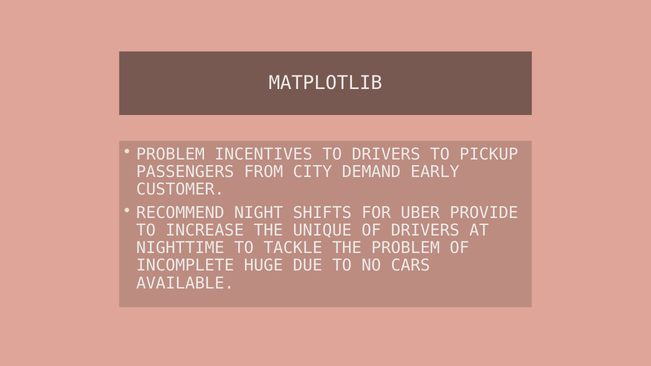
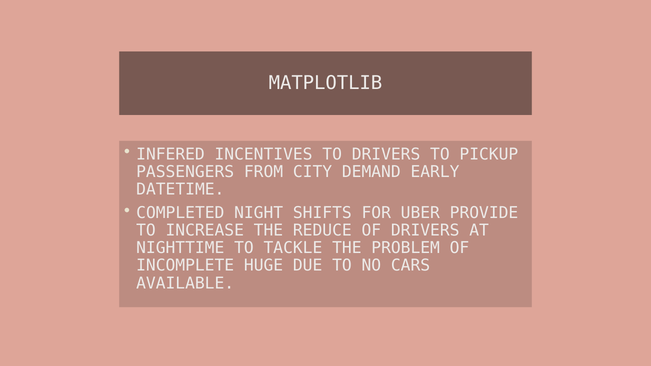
PROBLEM: PROBLEM -> INFERED (171, 154)
CUSTOMER: CUSTOMER -> DATETIME (180, 189)
RECOMMEND: RECOMMEND -> COMPLETED (180, 213)
UNIQUE: UNIQUE -> REDUCE (322, 231)
